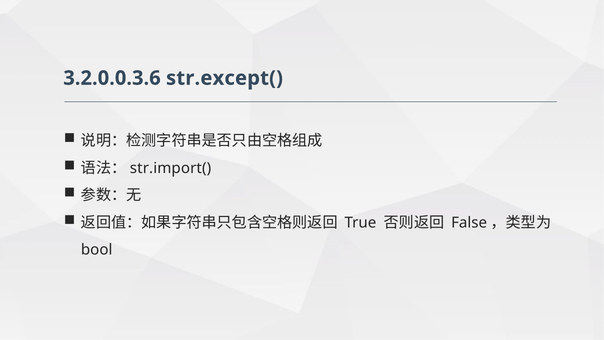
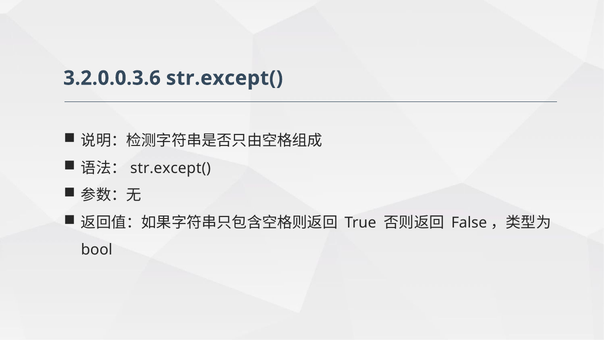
str.import(: str.import( -> str.except( (171, 168)
